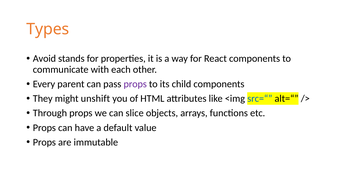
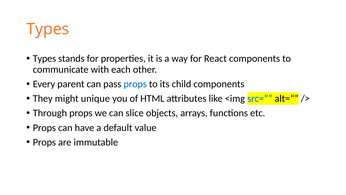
Avoid: Avoid -> Types (44, 58)
props colour: purple -> blue (135, 84)
unshift: unshift -> unique (95, 98)
